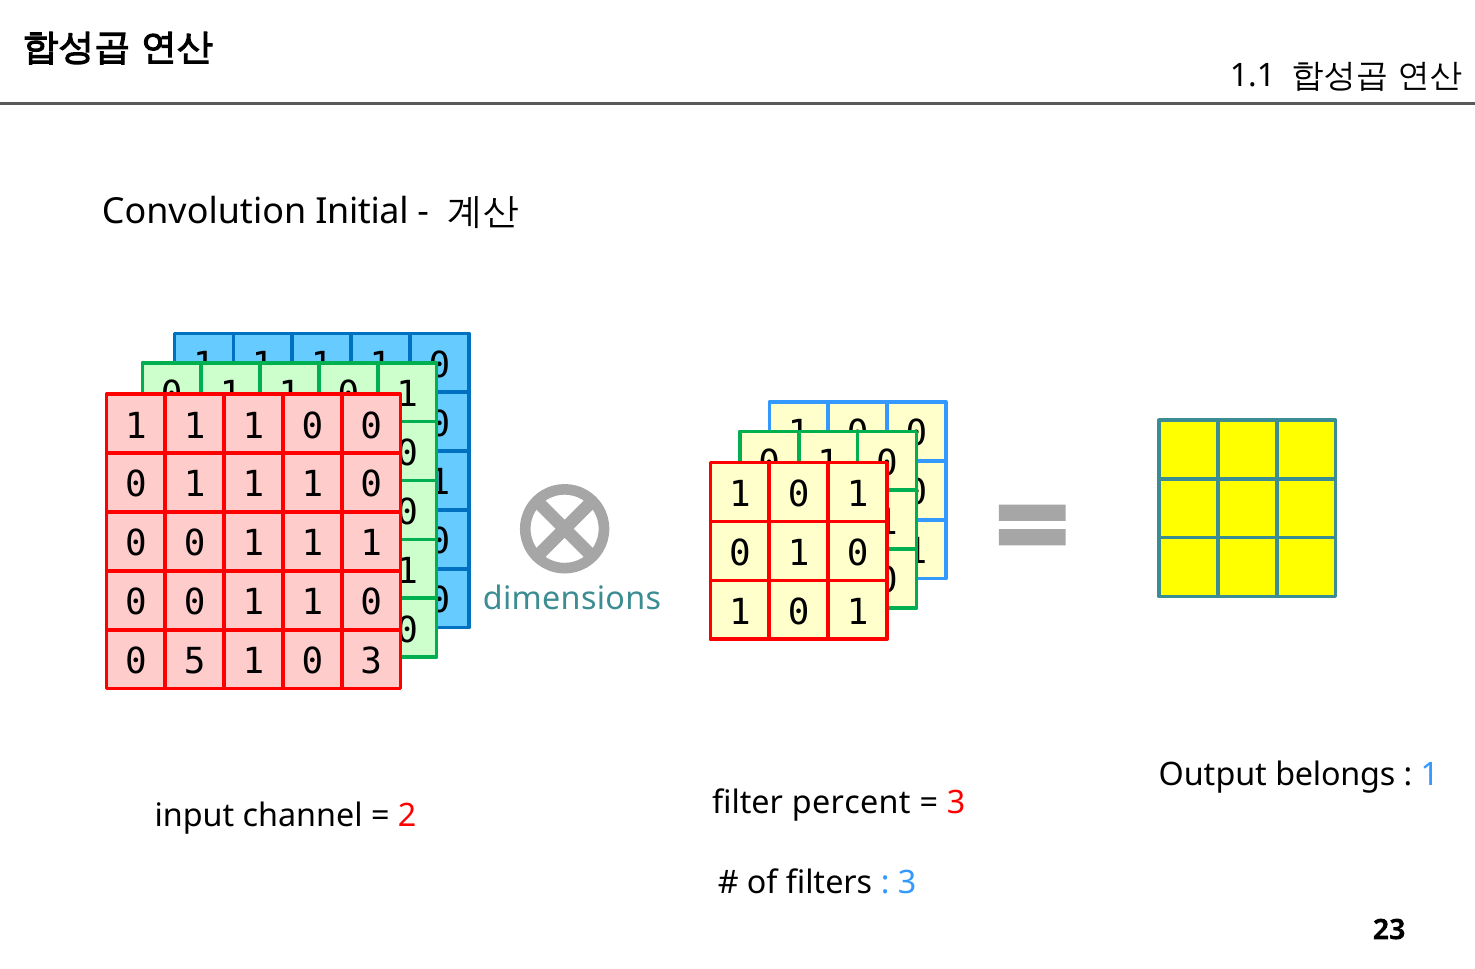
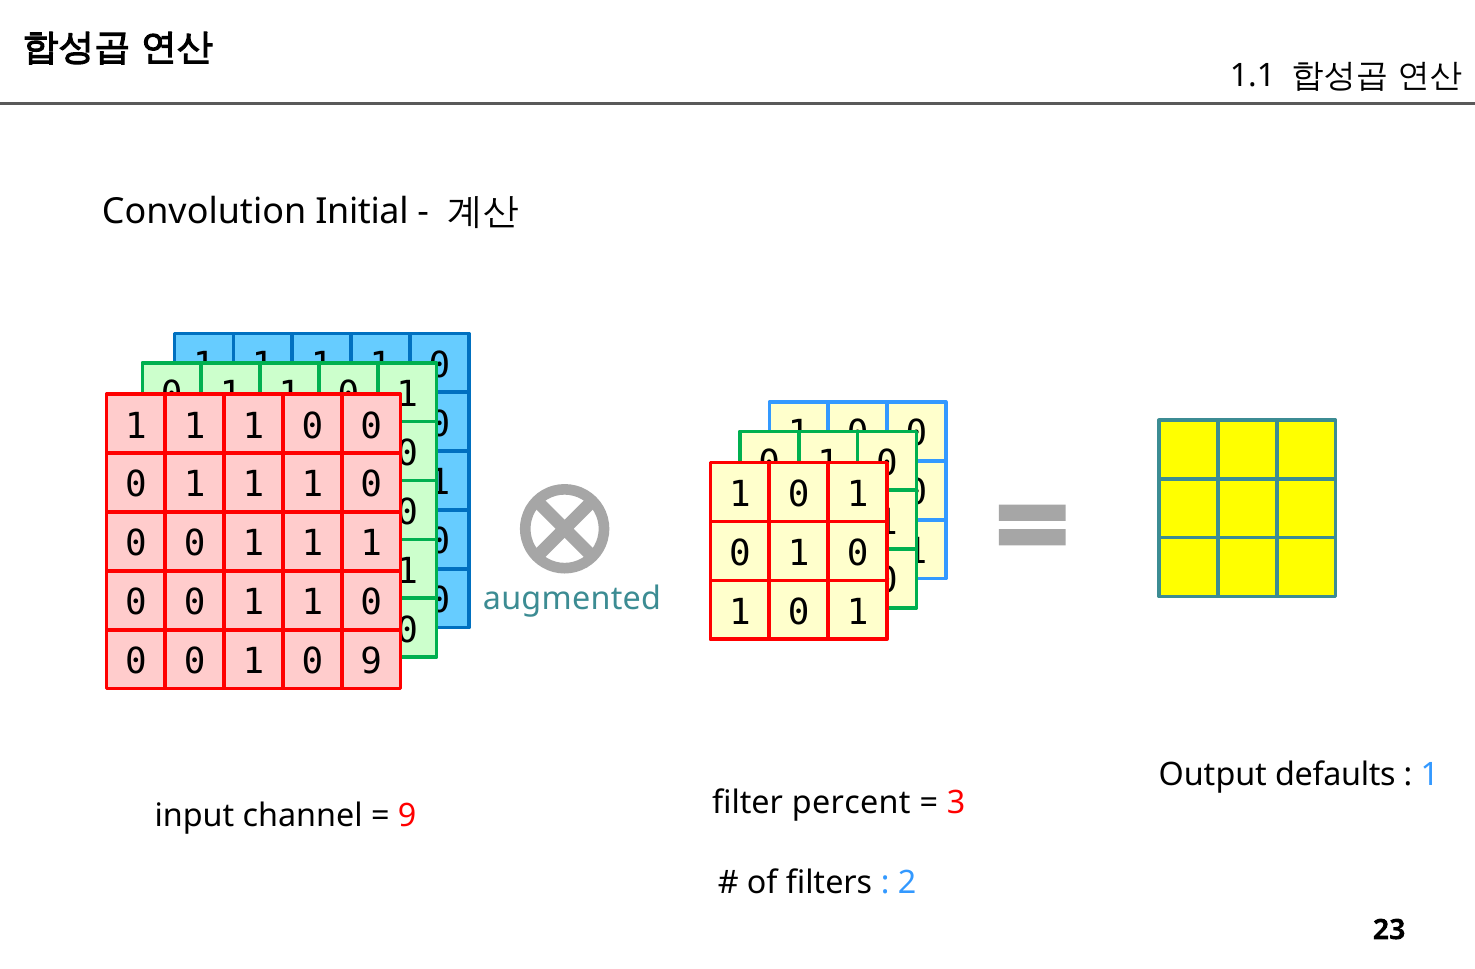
dimensions: dimensions -> augmented (572, 598)
5: 5 -> 0 (195, 662)
0 3: 3 -> 9 (371, 662)
belongs: belongs -> defaults (1335, 775)
2: 2 -> 9 (407, 815)
3: 3 -> 2 (907, 883)
